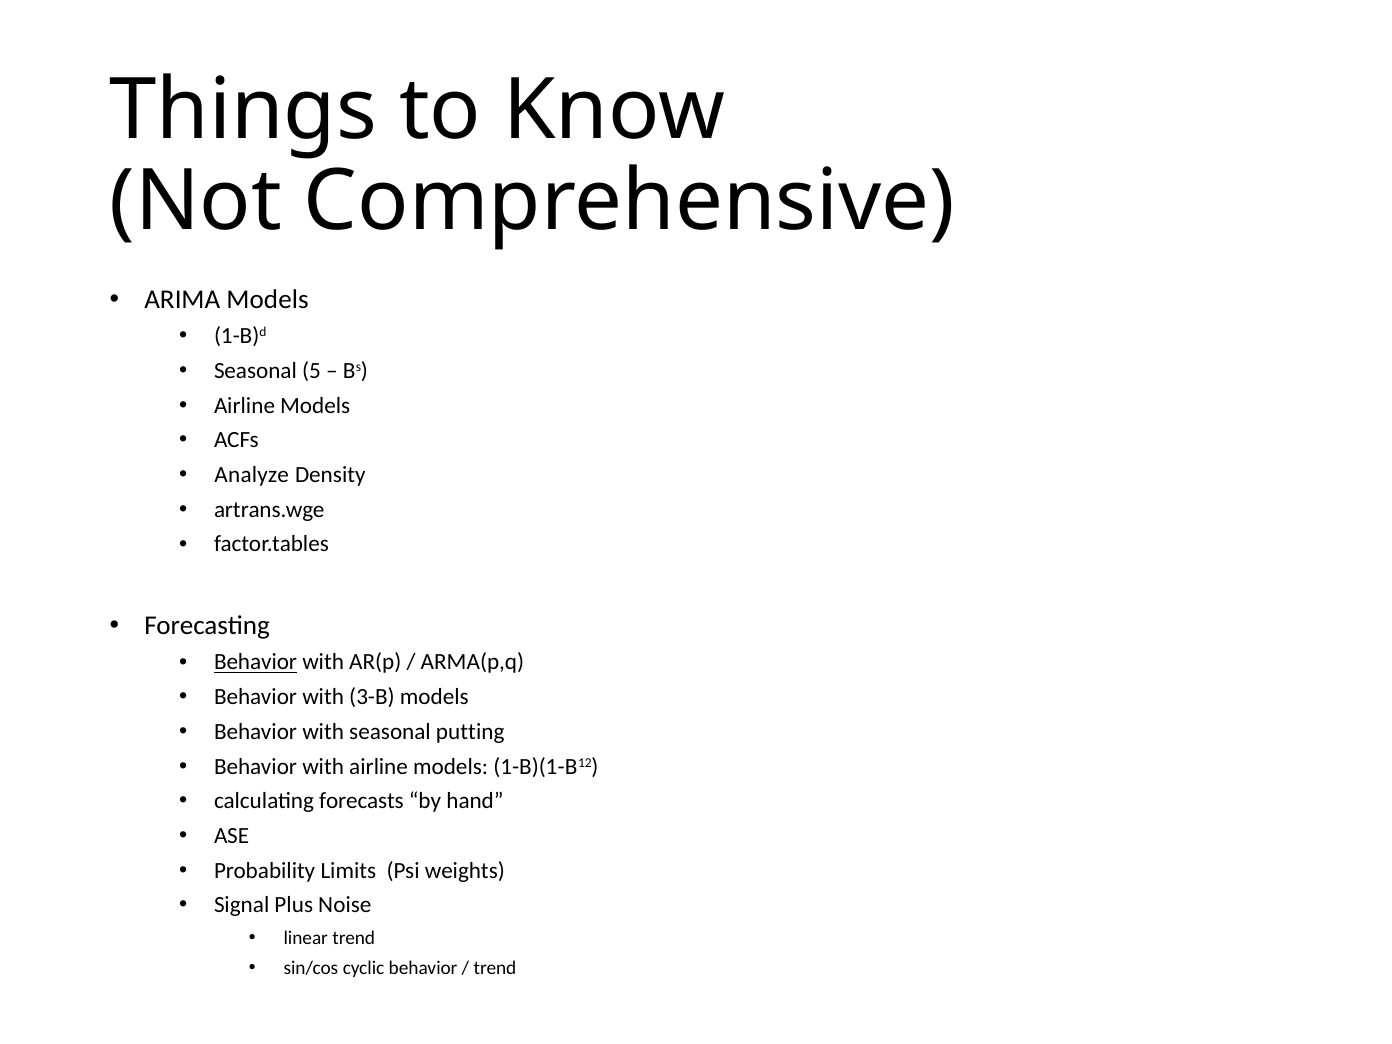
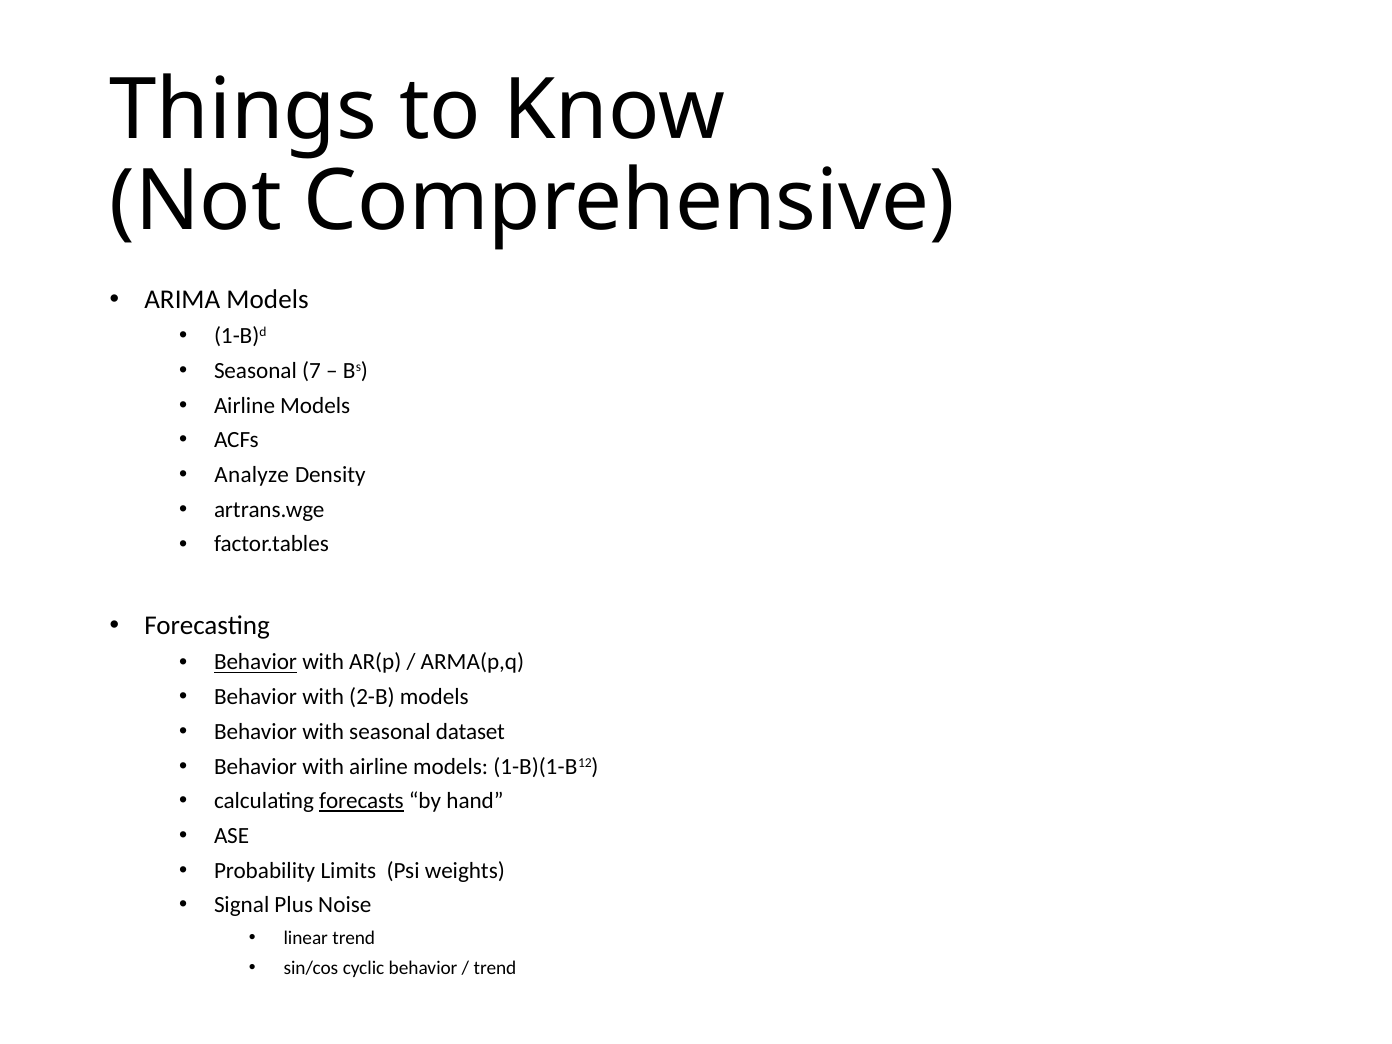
5: 5 -> 7 (312, 371)
3-B: 3-B -> 2-B (372, 697)
putting: putting -> dataset (470, 732)
forecasts underline: none -> present (361, 801)
